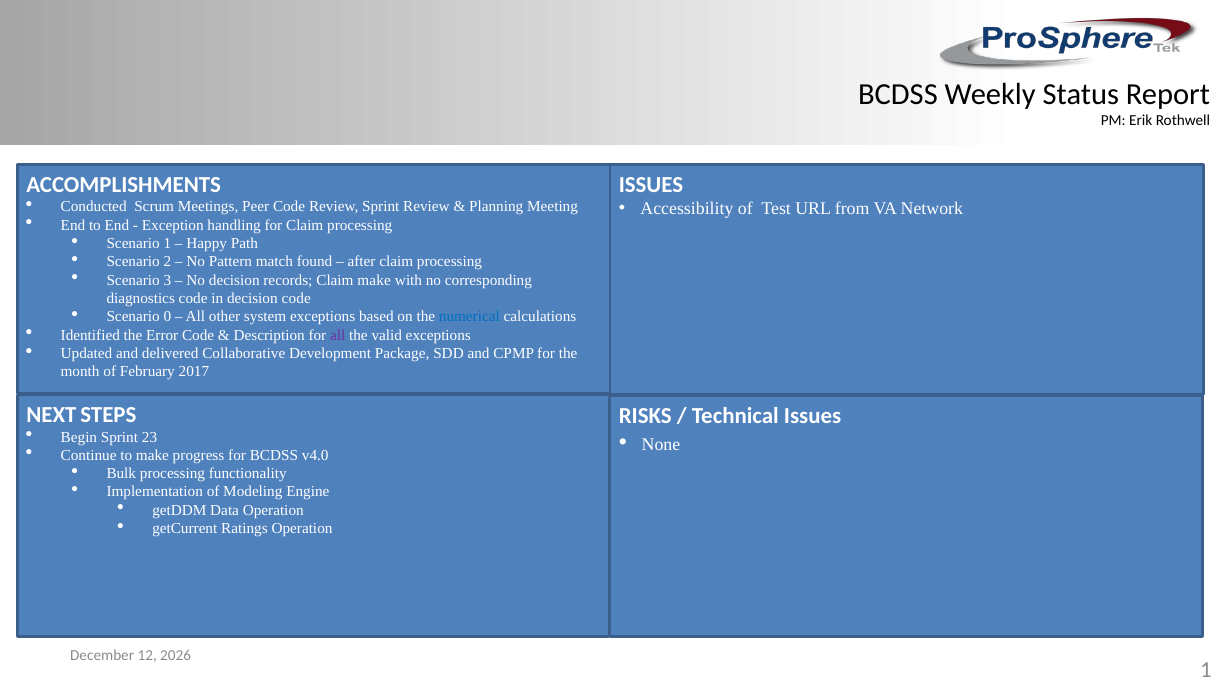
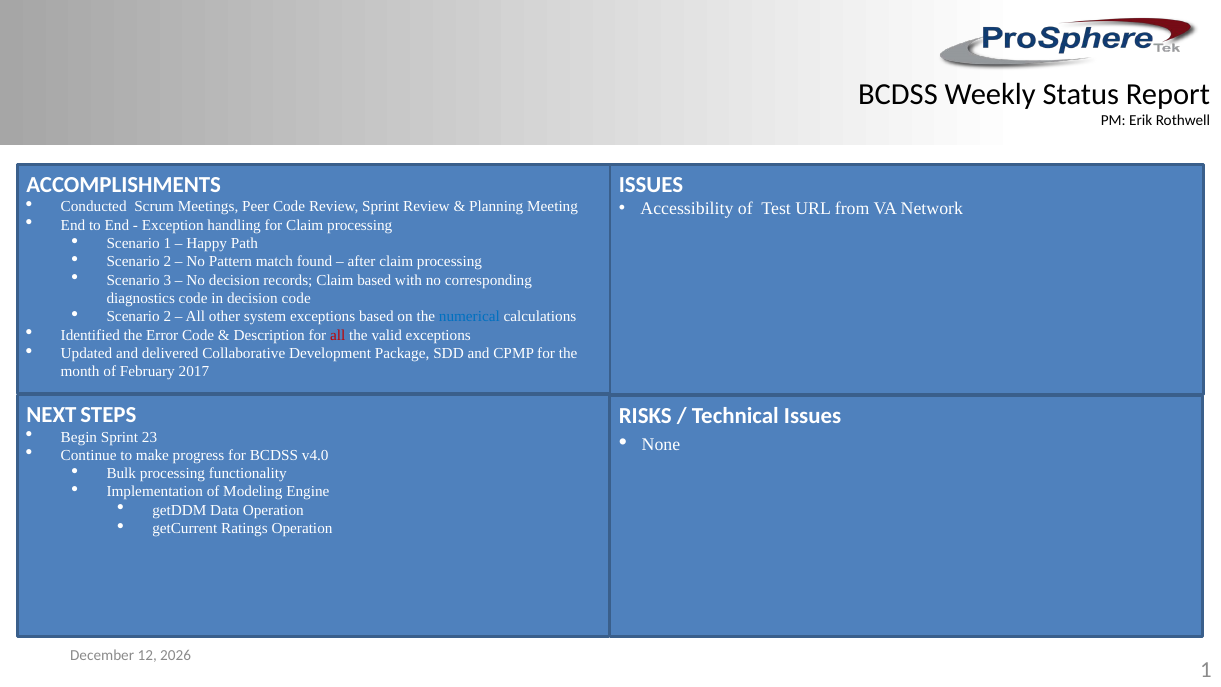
Claim make: make -> based (374, 280)
0: 0 -> 2 (167, 317)
all colour: purple -> red (338, 335)
